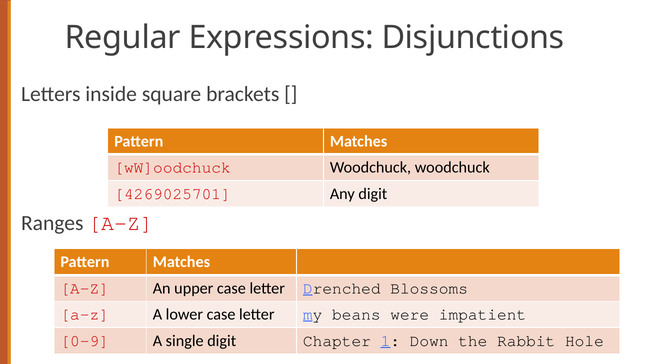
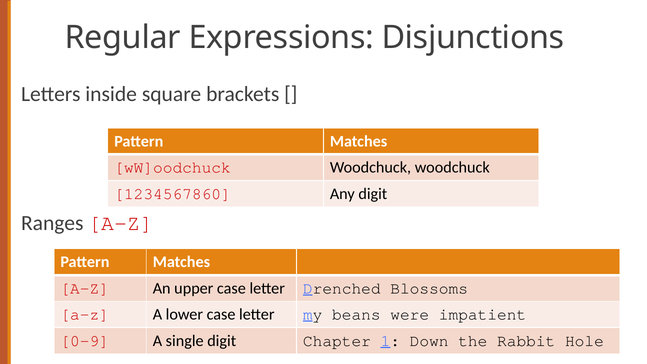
4269025701: 4269025701 -> 1234567860 (173, 194)
